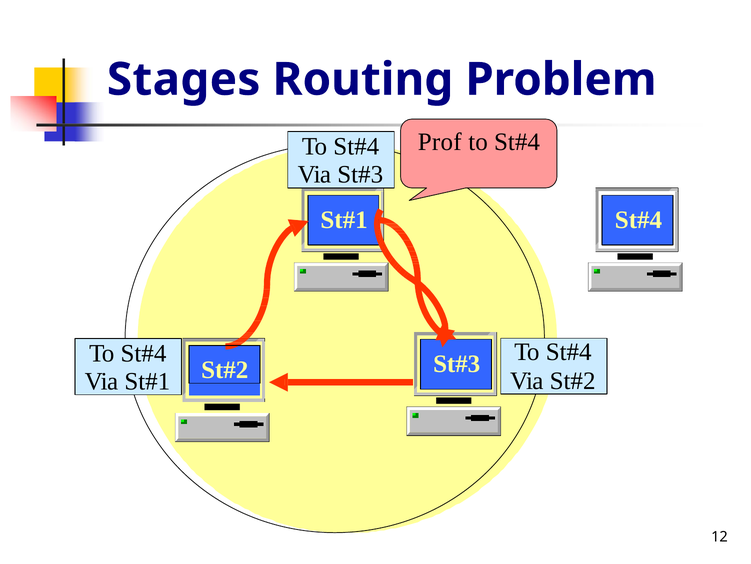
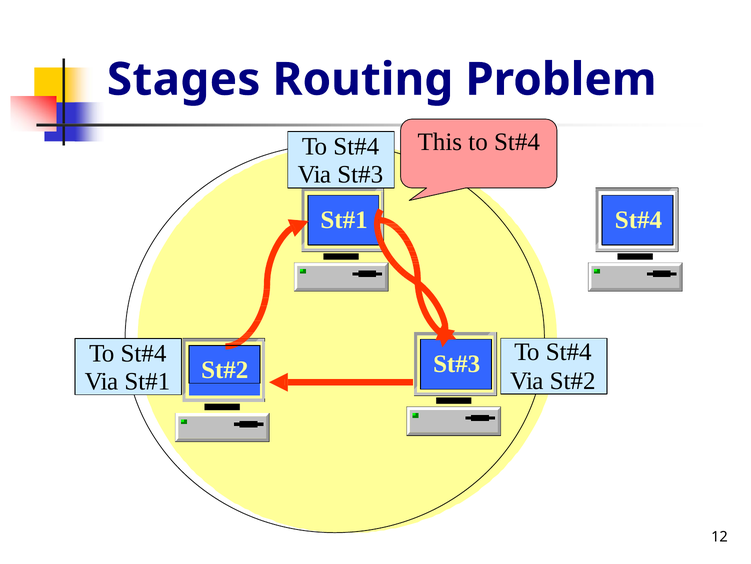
Prof: Prof -> This (440, 142)
